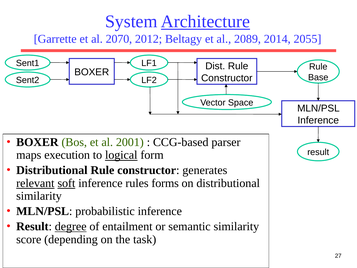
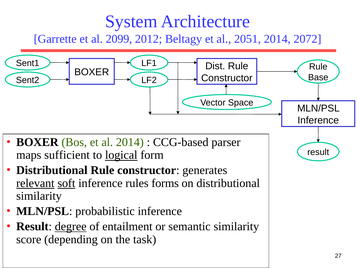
Architecture underline: present -> none (206, 21)
2070: 2070 -> 2099 (119, 39)
2089: 2089 -> 2051 (247, 39)
2055: 2055 -> 2072 (307, 39)
al 2001: 2001 -> 2014 (130, 142)
execution: execution -> sufficient (67, 155)
